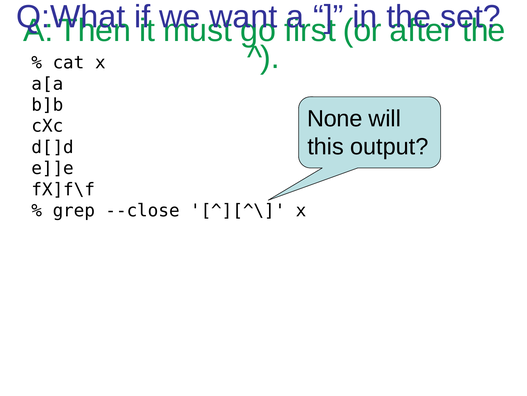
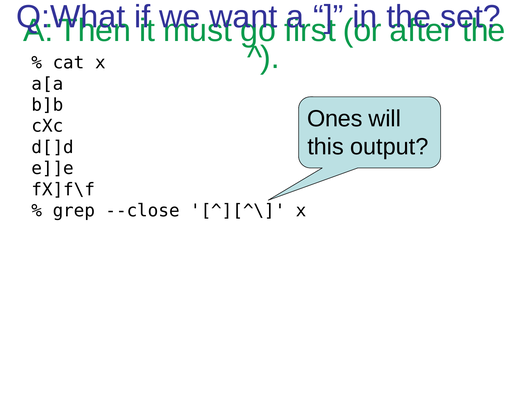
None: None -> Ones (335, 118)
